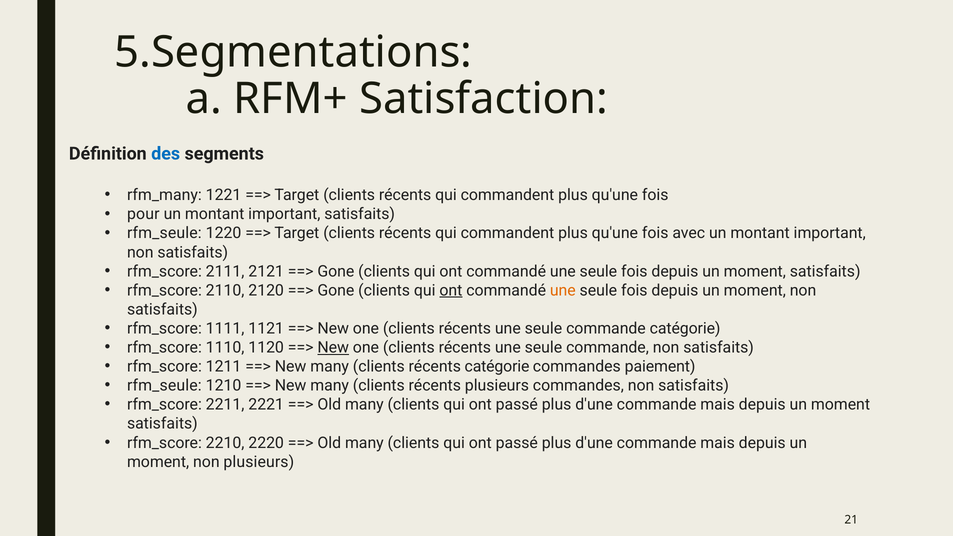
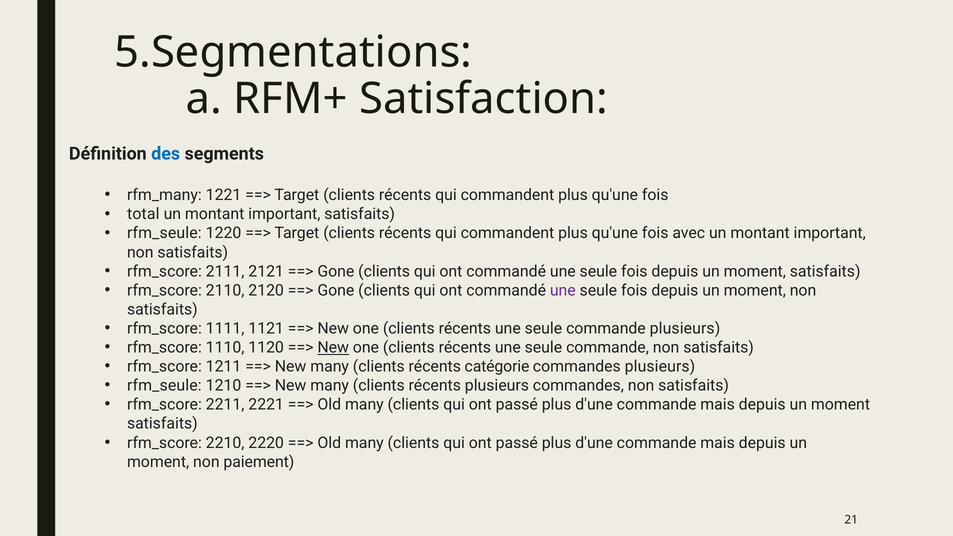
pour: pour -> total (143, 214)
ont underline: present -> none (451, 290)
une colour: orange -> purple (563, 290)
commande catégorie: catégorie -> plusieurs (685, 329)
commandes paiement: paiement -> plusieurs (660, 367)
non plusieurs: plusieurs -> paiement (259, 462)
